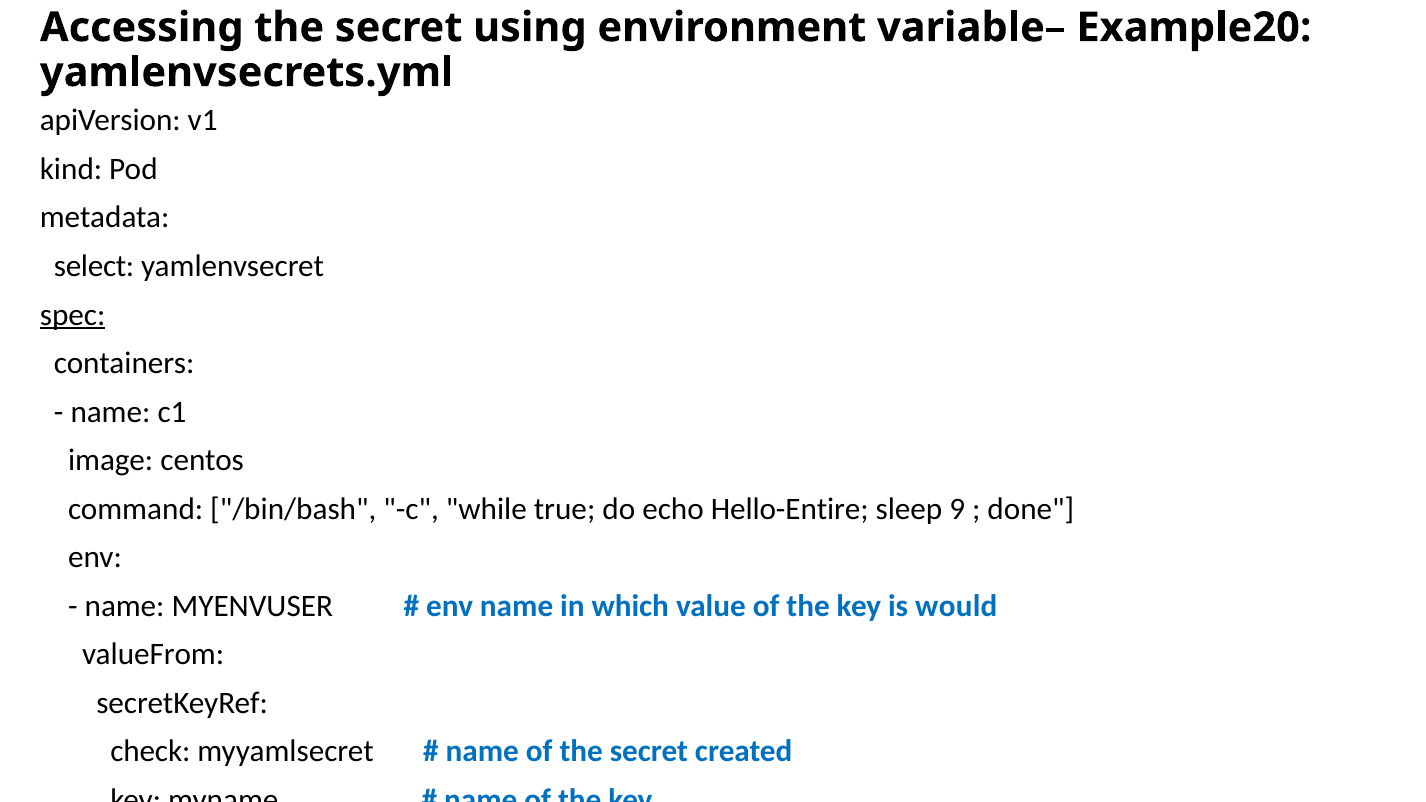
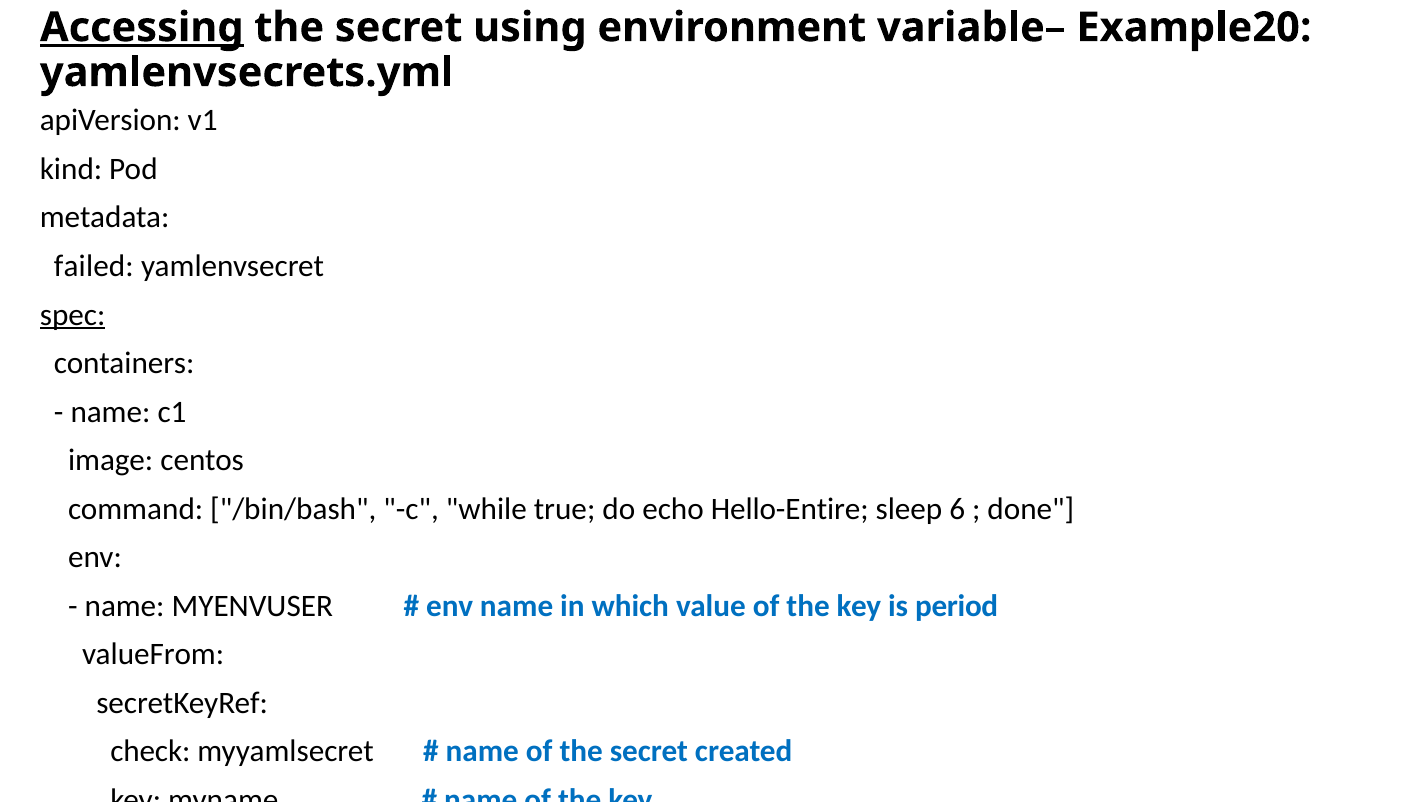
Accessing underline: none -> present (142, 27)
select: select -> failed (94, 266)
9: 9 -> 6 (957, 509)
would: would -> period (957, 606)
